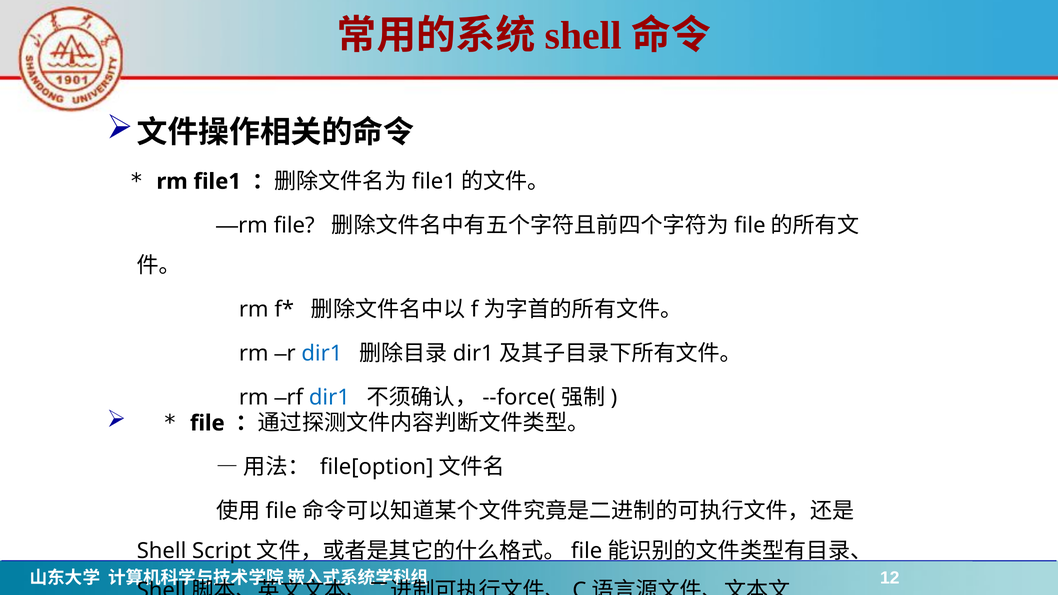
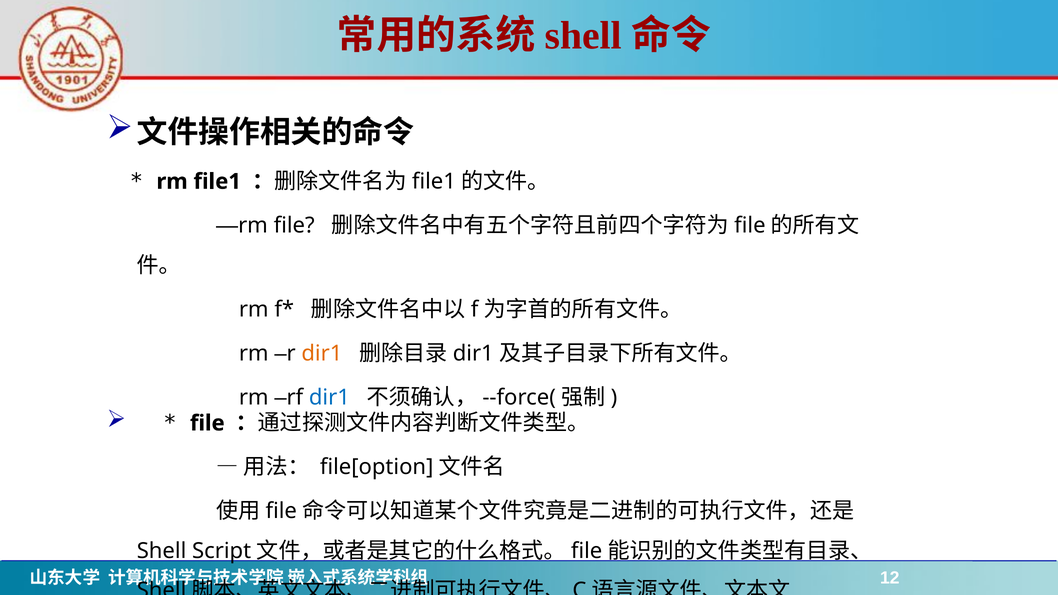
dir1 colour: blue -> orange (322, 353)
